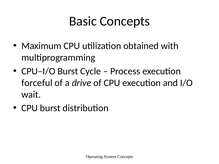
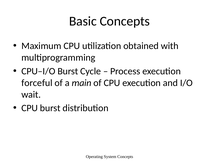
drive: drive -> main (82, 83)
